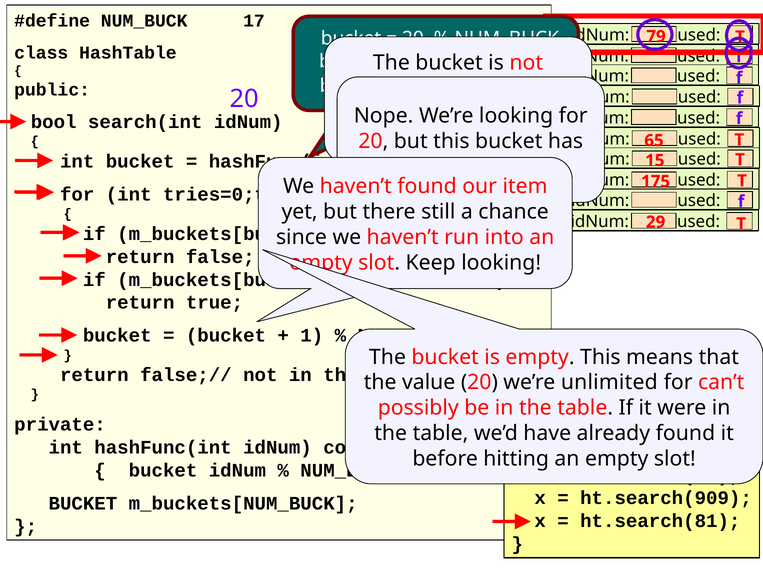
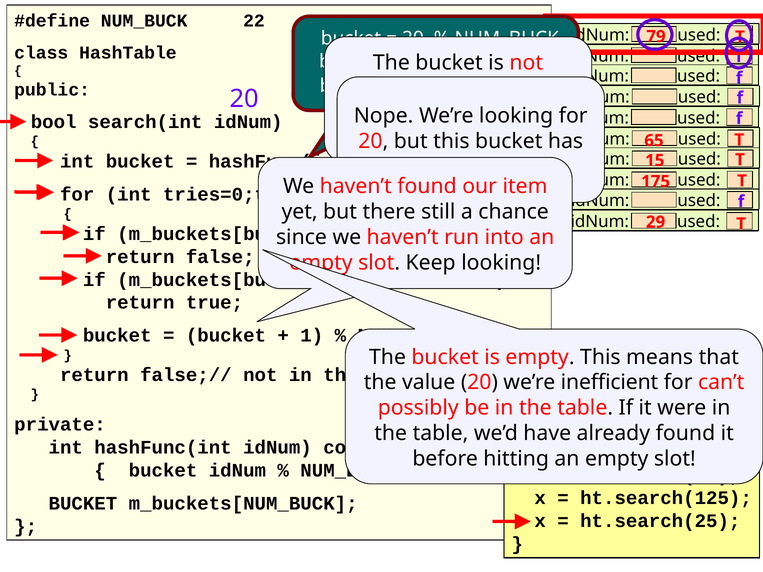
17: 17 -> 22 (254, 21)
unlimited: unlimited -> inefficient (609, 383)
ht.search(909: ht.search(909 -> ht.search(125 (666, 498)
ht.search(81: ht.search(81 -> ht.search(25 (660, 521)
